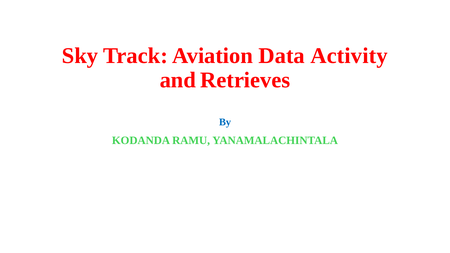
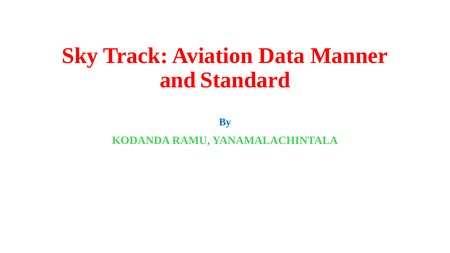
Activity: Activity -> Manner (349, 56)
Retrieves: Retrieves -> Standard (245, 80)
